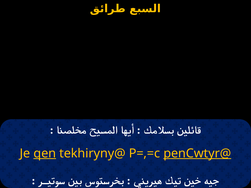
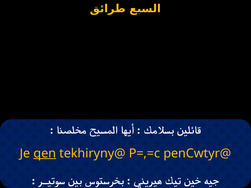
penCwtyr@ underline: present -> none (197, 153)
